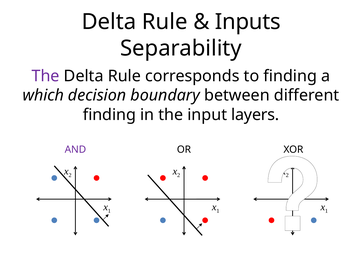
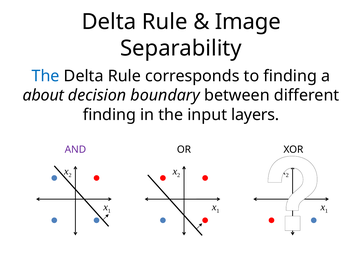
Inputs: Inputs -> Image (248, 22)
The colour: purple -> blue (46, 76)
which: which -> about (43, 95)
